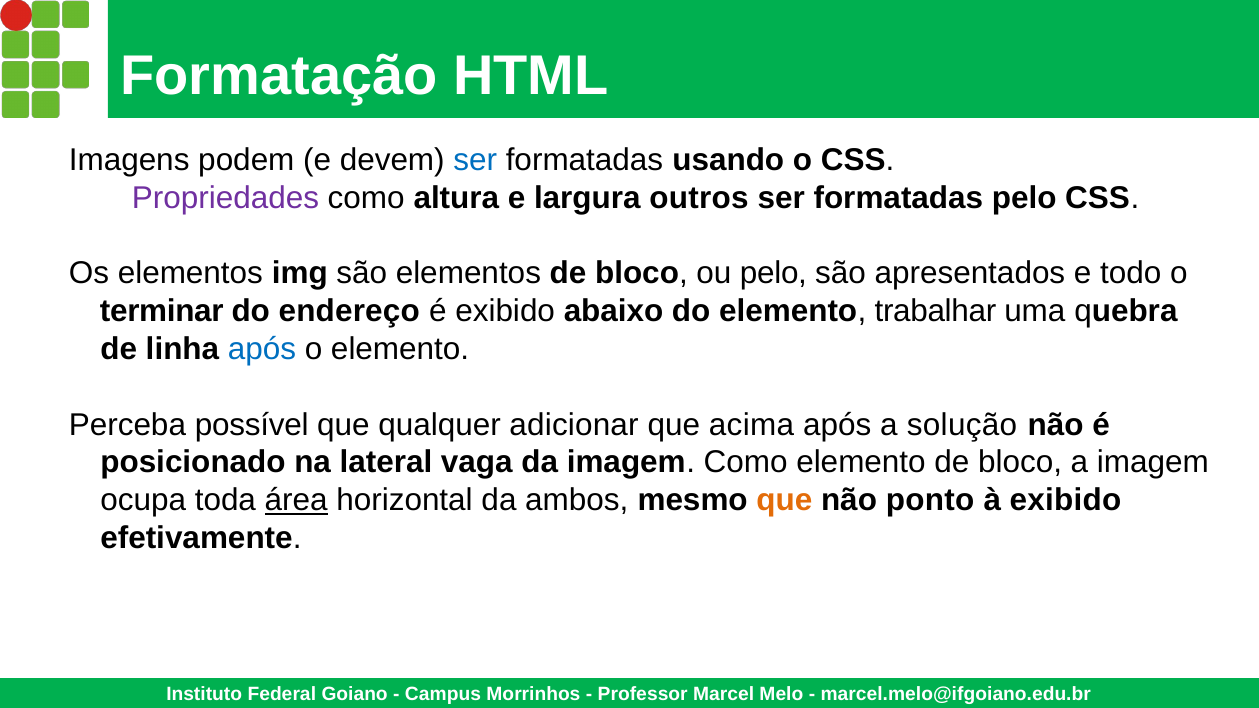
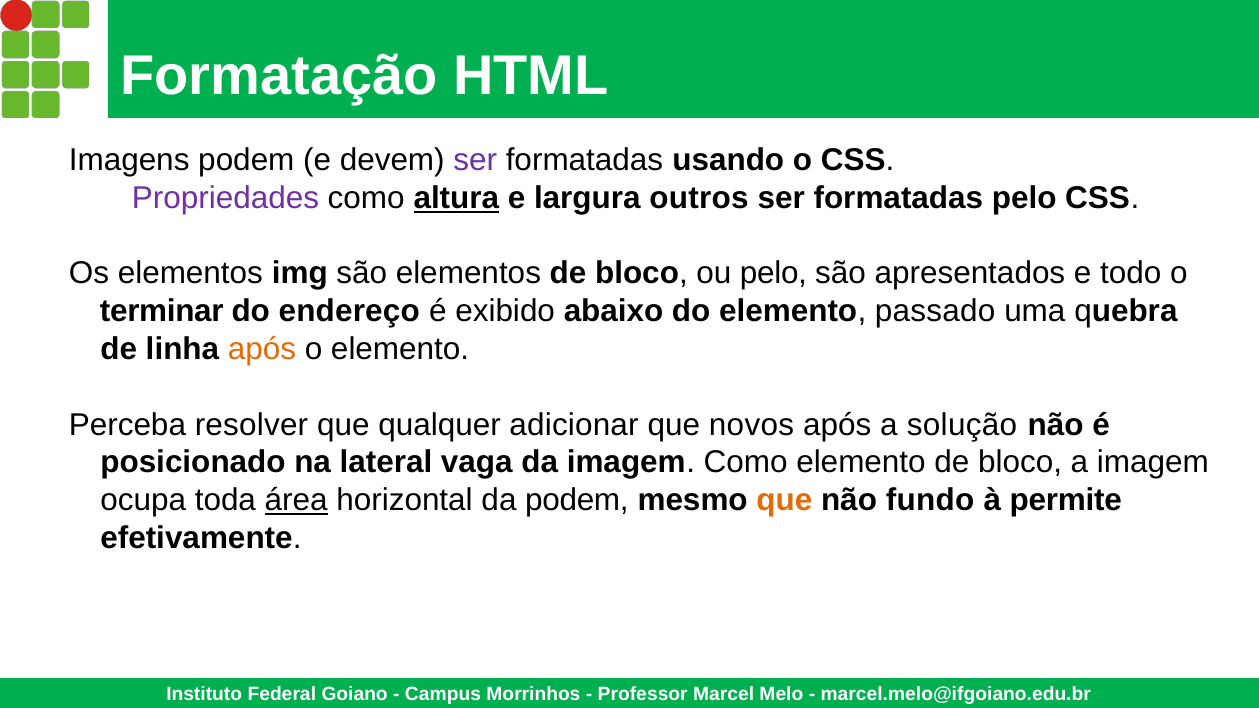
ser colour: blue -> purple (475, 160)
altura underline: none -> present (456, 198)
trabalhar: trabalhar -> passado (935, 311)
após colour: blue -> orange (262, 349)
possível: possível -> resolver (252, 425)
acima: acima -> novos (752, 425)
da ambos: ambos -> podem (577, 500)
ponto: ponto -> fundo (930, 500)
à exibido: exibido -> permite (1066, 500)
